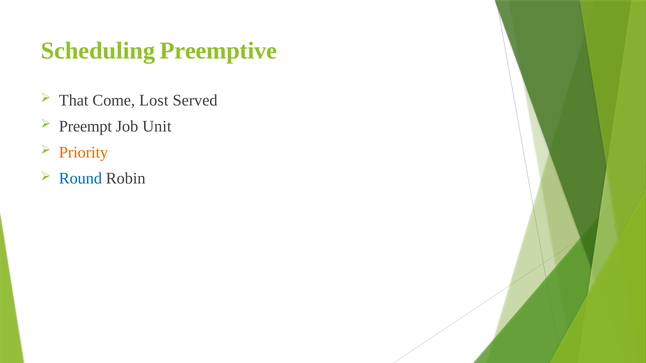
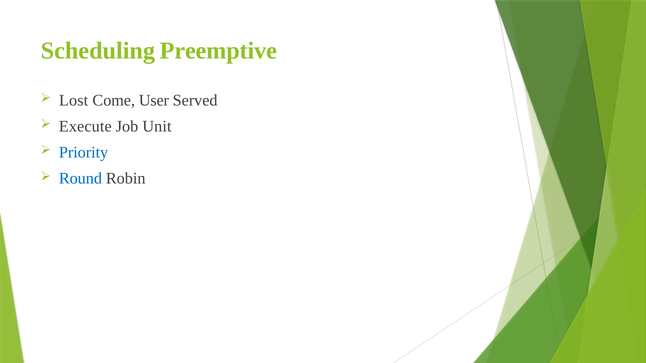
That: That -> Lost (74, 100)
Lost: Lost -> User (154, 100)
Preempt: Preempt -> Execute (85, 127)
Priority colour: orange -> blue (84, 153)
